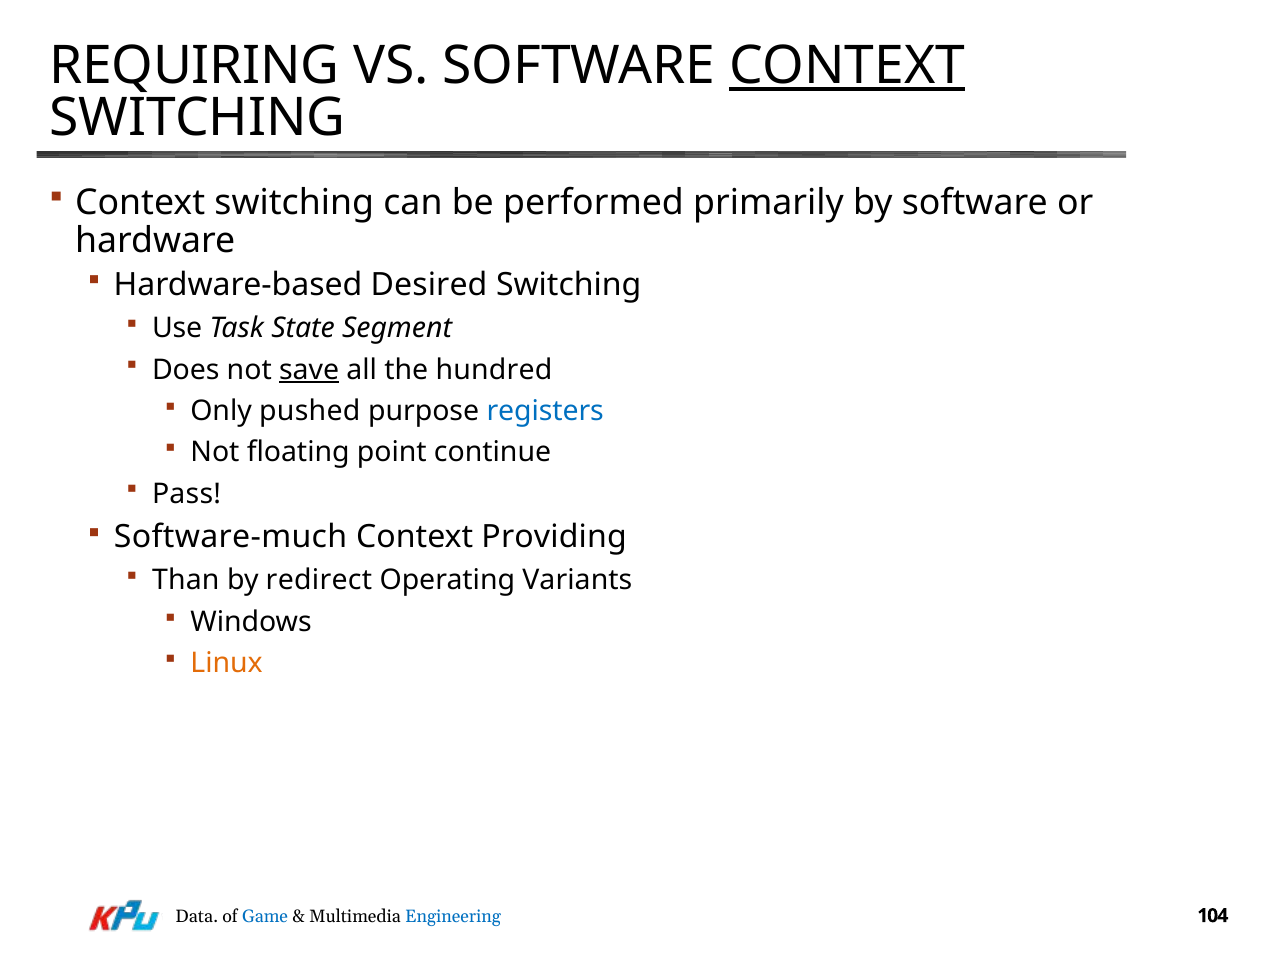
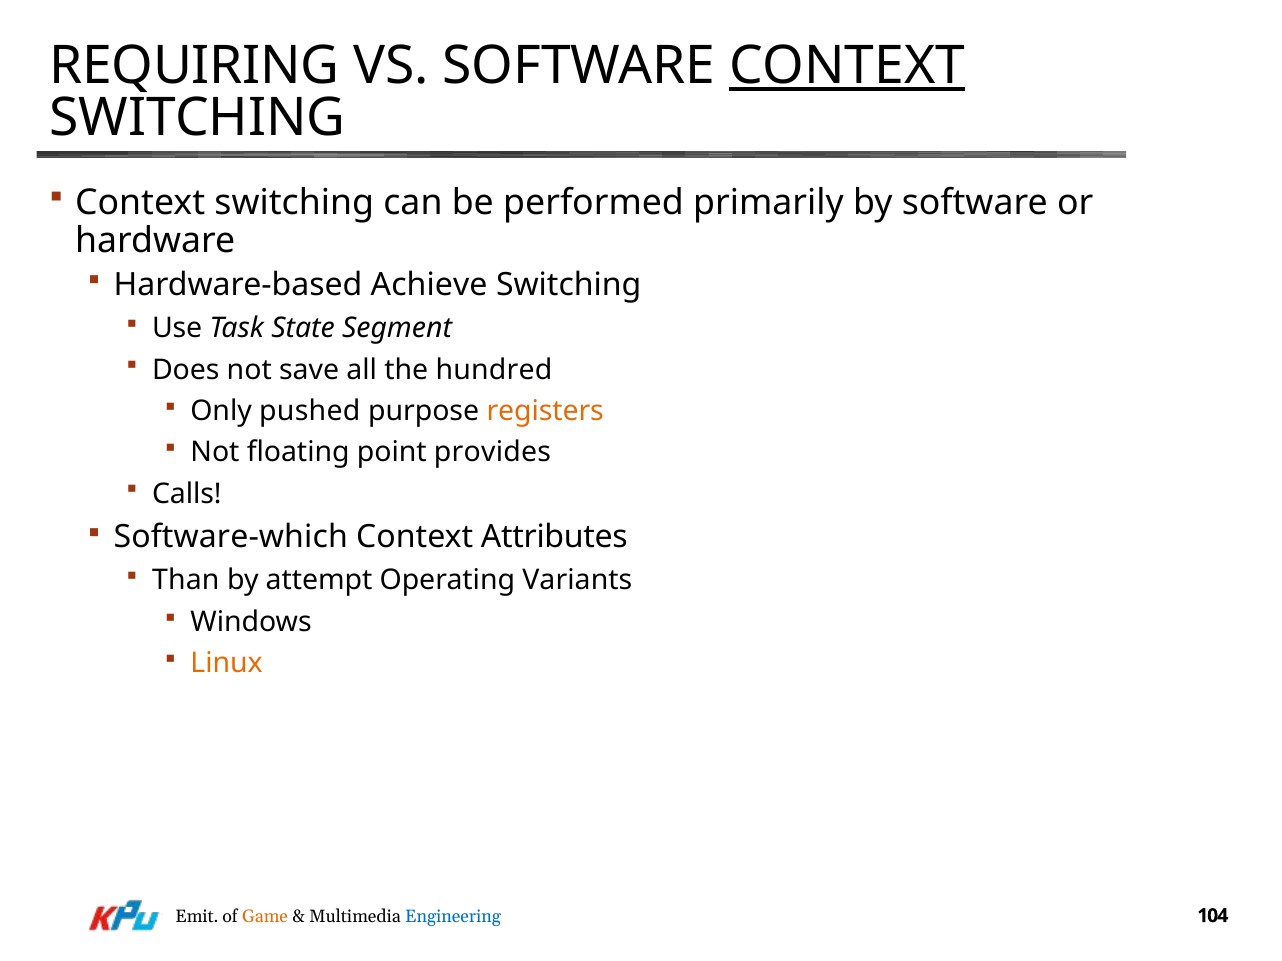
Desired: Desired -> Achieve (429, 285)
save underline: present -> none (309, 370)
registers colour: blue -> orange (545, 411)
continue: continue -> provides (492, 453)
Pass: Pass -> Calls (187, 494)
Software-much: Software-much -> Software-which (231, 538)
Providing: Providing -> Attributes (554, 538)
redirect: redirect -> attempt (319, 581)
Data: Data -> Emit (197, 917)
Game colour: blue -> orange (265, 917)
